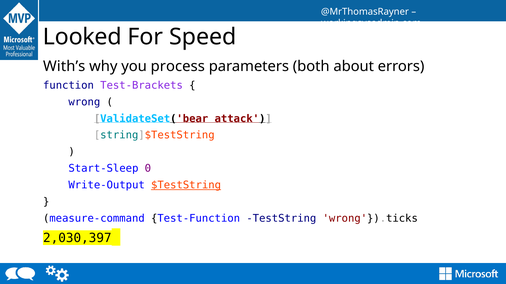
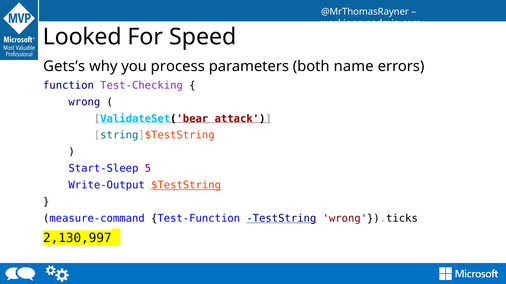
With’s: With’s -> Gets’s (64, 67)
about: about -> name (354, 67)
Test-Brackets: Test-Brackets -> Test-Checking (142, 86)
0: 0 -> 5 (148, 169)
TestString underline: none -> present (281, 219)
2,030,397: 2,030,397 -> 2,130,997 (77, 238)
